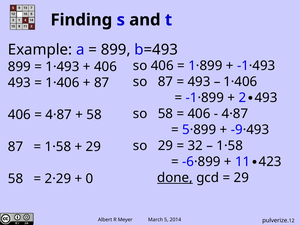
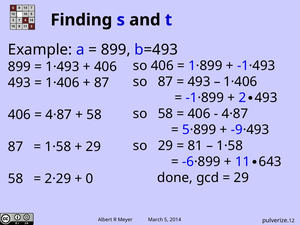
32: 32 -> 81 (195, 146)
423: 423 -> 643 (270, 162)
done underline: present -> none (175, 178)
